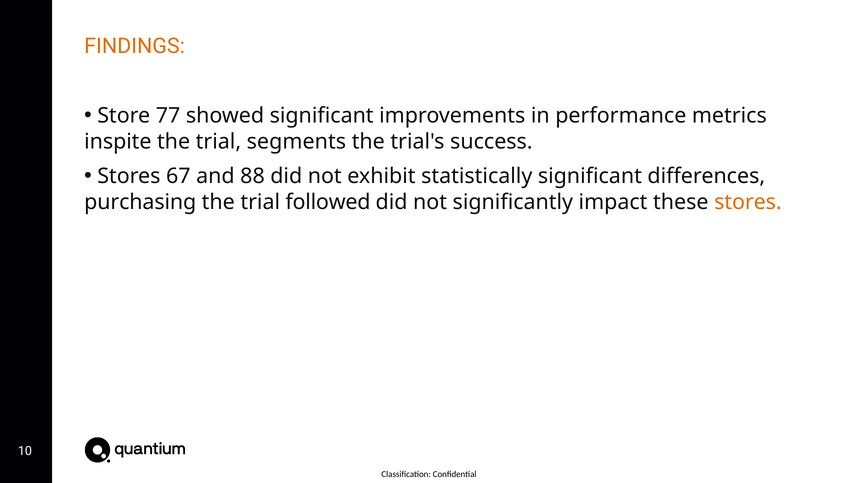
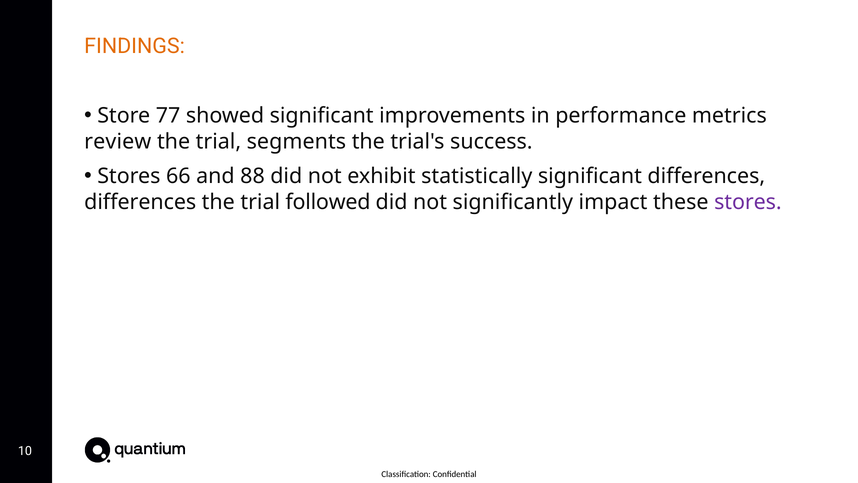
inspite: inspite -> review (118, 141)
67: 67 -> 66 (178, 176)
purchasing: purchasing -> differences (140, 202)
stores colour: orange -> purple (748, 202)
